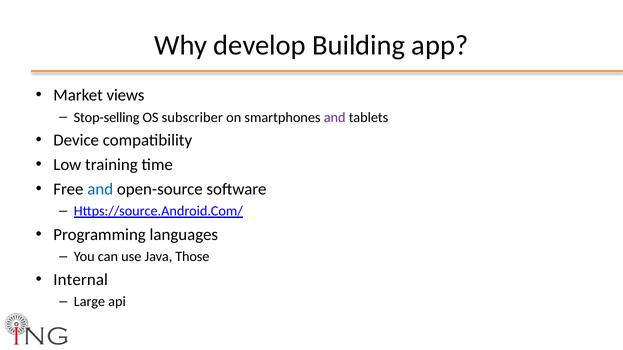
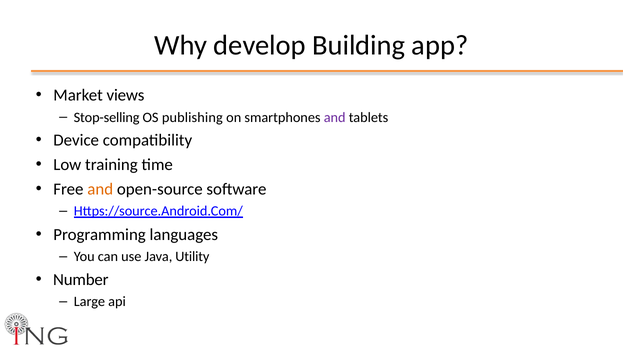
subscriber: subscriber -> publishing (192, 118)
and colour: blue -> orange (100, 189)
Those: Those -> Utility (192, 257)
Internal: Internal -> Number (81, 280)
